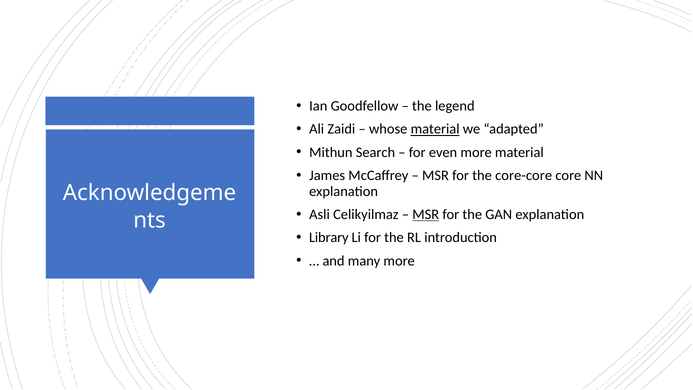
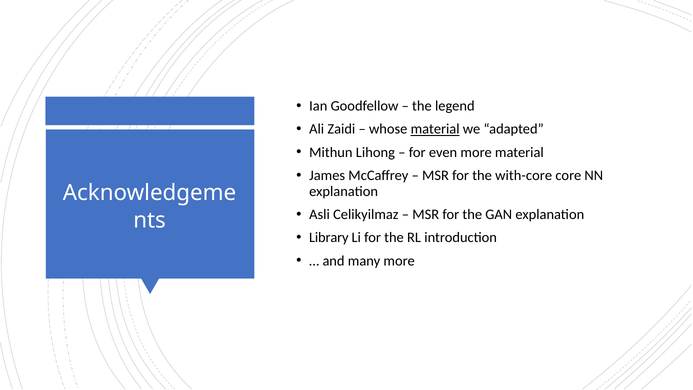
Search: Search -> Lihong (375, 152)
core-core: core-core -> with-core (524, 175)
MSR underline: present -> none (426, 214)
